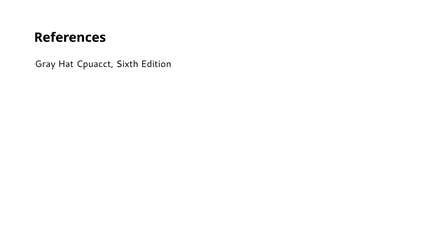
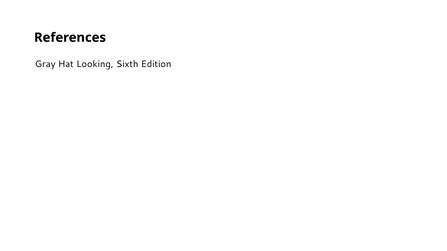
Cpuacct: Cpuacct -> Looking (95, 64)
